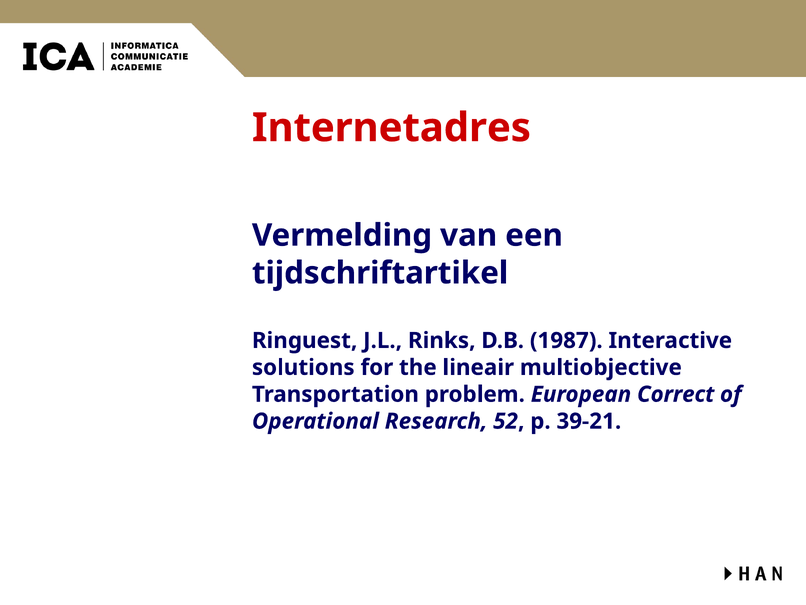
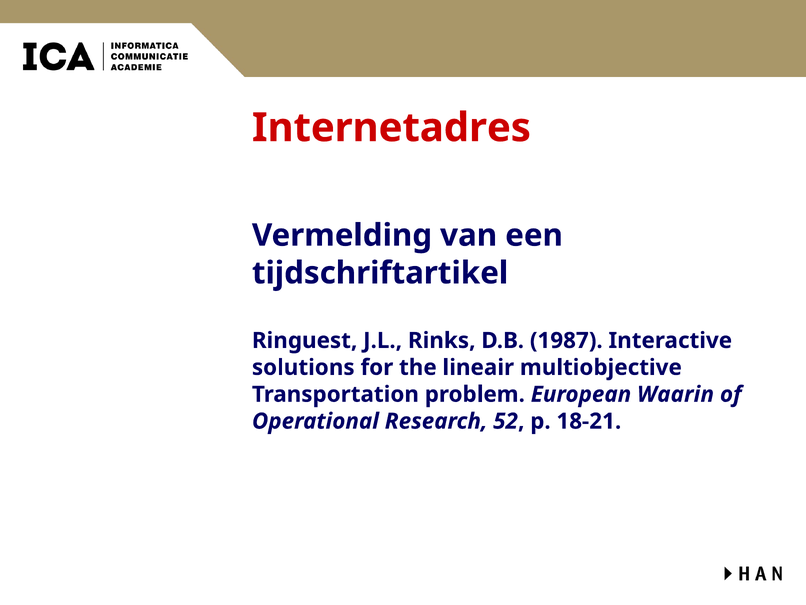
Correct: Correct -> Waarin (676, 394)
39-21: 39-21 -> 18-21 (589, 421)
